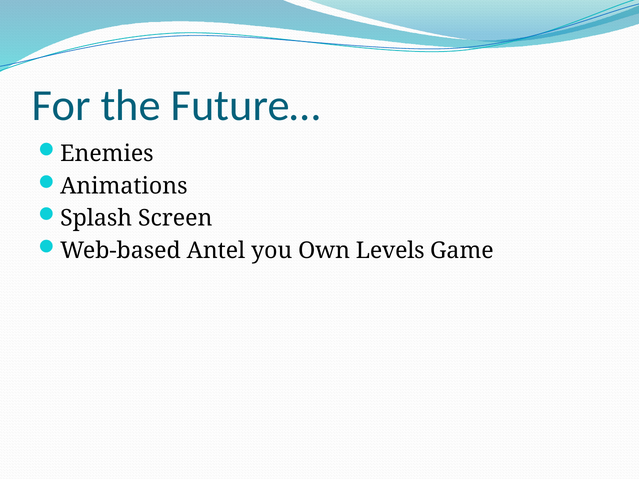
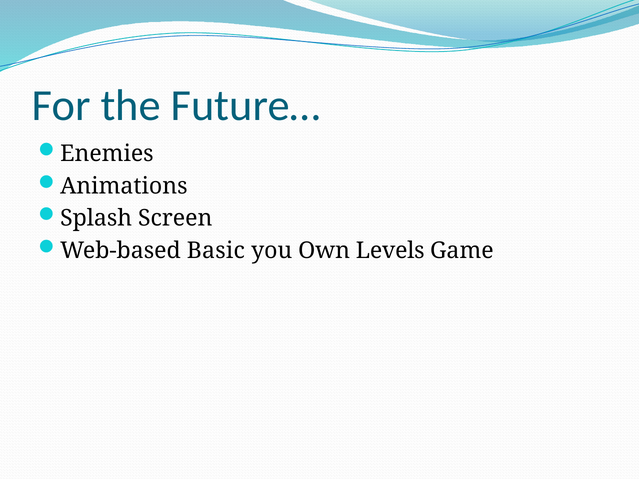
Antel: Antel -> Basic (216, 251)
